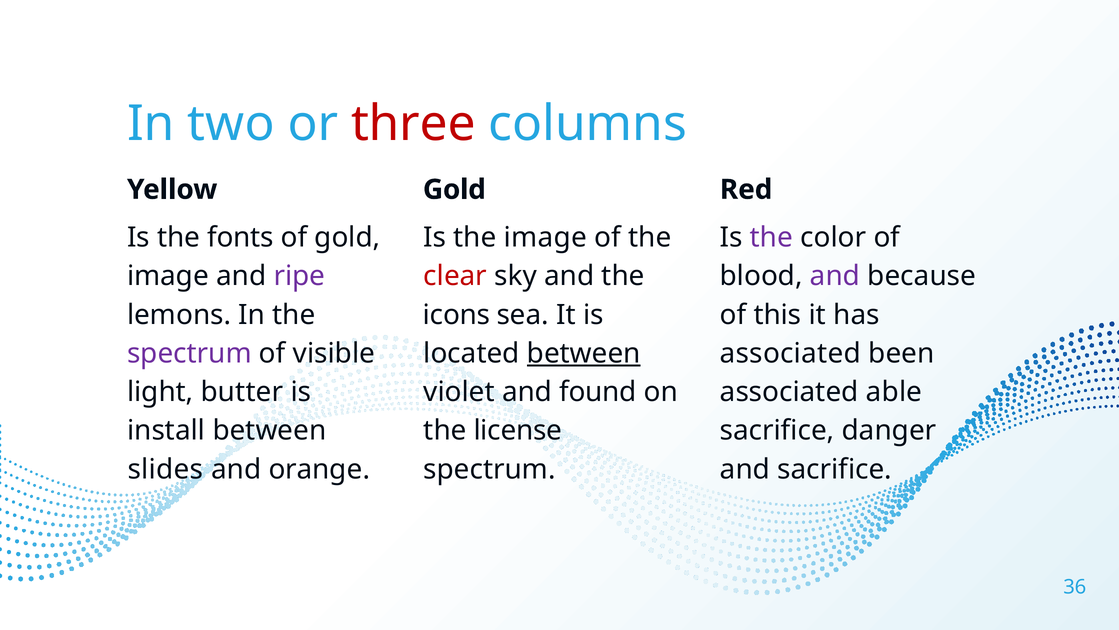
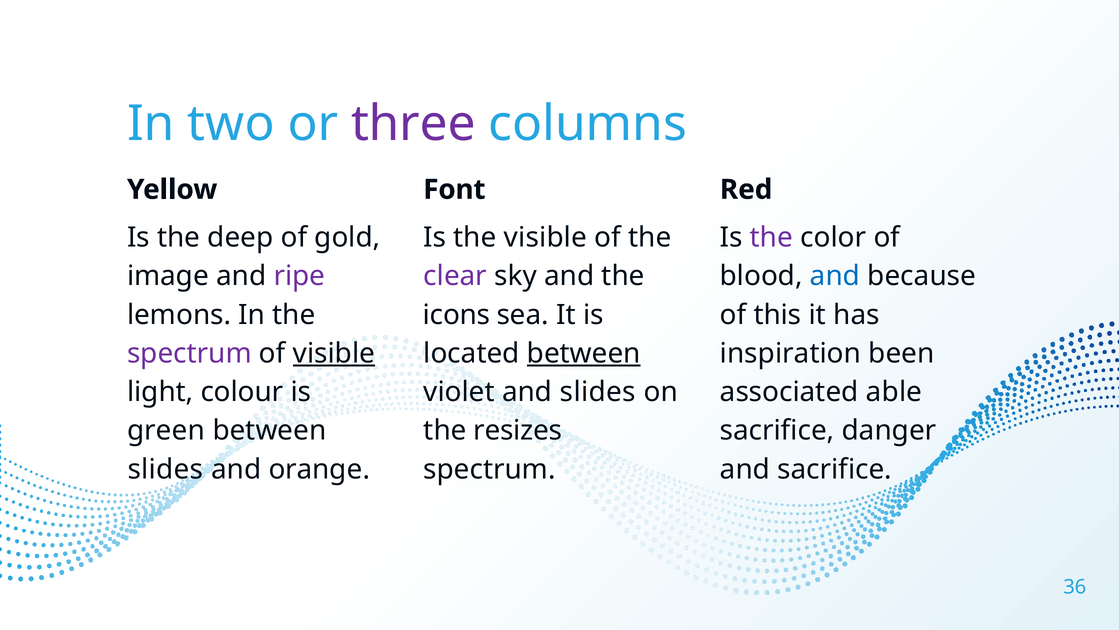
three colour: red -> purple (413, 124)
Gold: Gold -> Font (454, 189)
fonts: fonts -> deep (240, 237)
the image: image -> visible (545, 237)
clear colour: red -> purple (455, 276)
and colour: purple -> blue (835, 276)
visible underline: none -> present (334, 353)
associated: associated -> inspiration (790, 353)
butter: butter -> colour (242, 392)
and found: found -> slides (598, 392)
install: install -> green (166, 430)
license: license -> resizes (518, 430)
